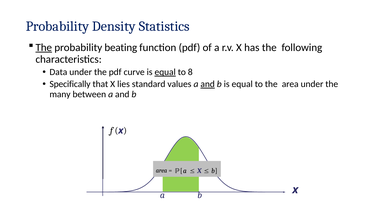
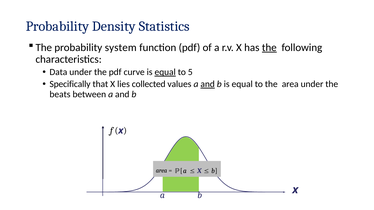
The underline: present -> none (44, 48)
beating: beating -> system (121, 48)
the underline: none -> present (269, 48)
8: 8 -> 5 (190, 72)
standard: standard -> collected (149, 84)
many: many -> beats (60, 94)
